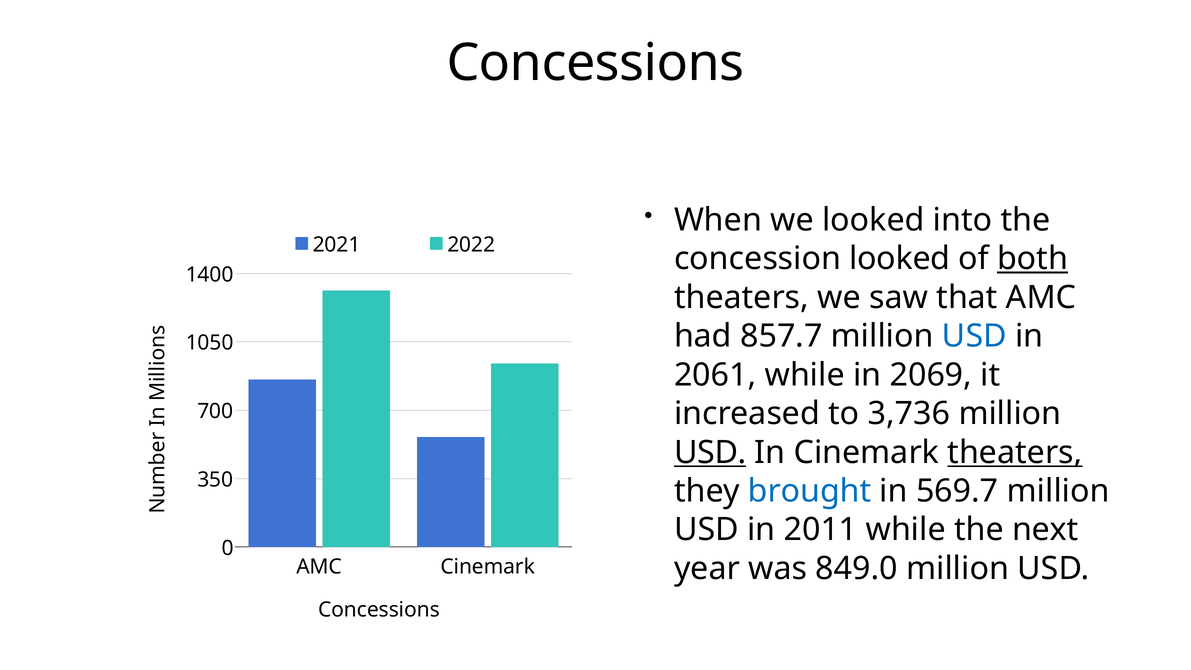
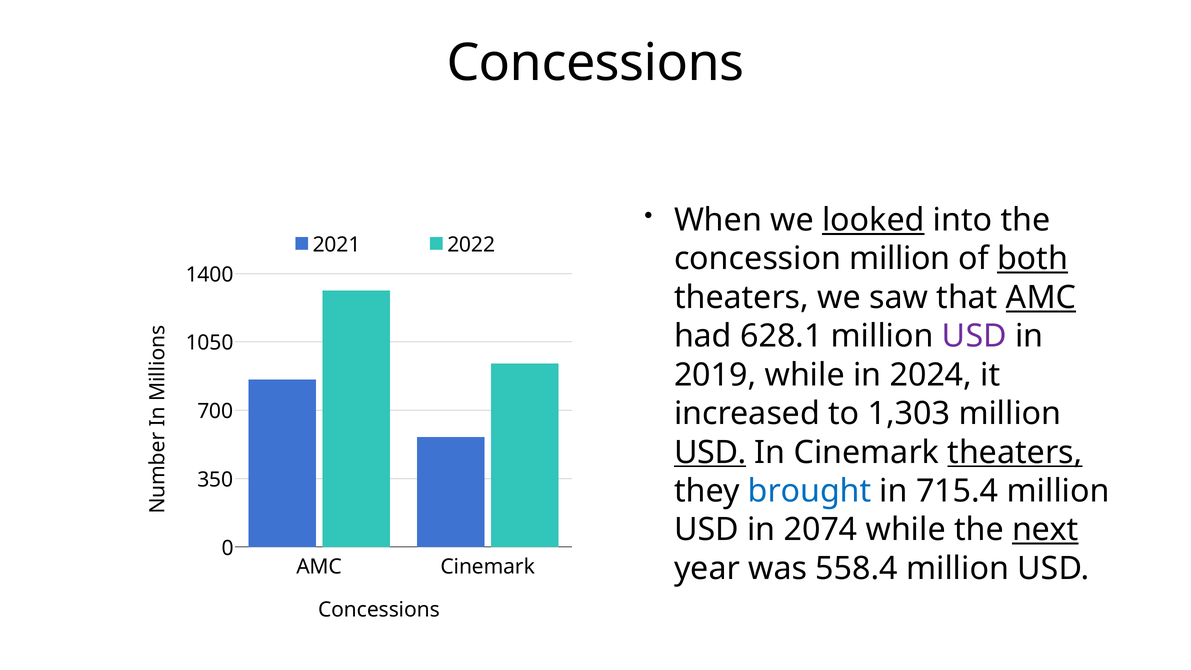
looked underline: none -> present (873, 220)
concession looked: looked -> million (900, 259)
AMC underline: none -> present (1041, 298)
857.7: 857.7 -> 628.1 (781, 336)
USD colour: blue -> purple (974, 336)
2061: 2061 -> 2019 (715, 375)
2069: 2069 -> 2024 (931, 375)
3,736: 3,736 -> 1,303 (909, 414)
569.7: 569.7 -> 715.4 (957, 491)
2011: 2011 -> 2074 (821, 530)
next underline: none -> present (1045, 530)
849.0: 849.0 -> 558.4 (857, 568)
